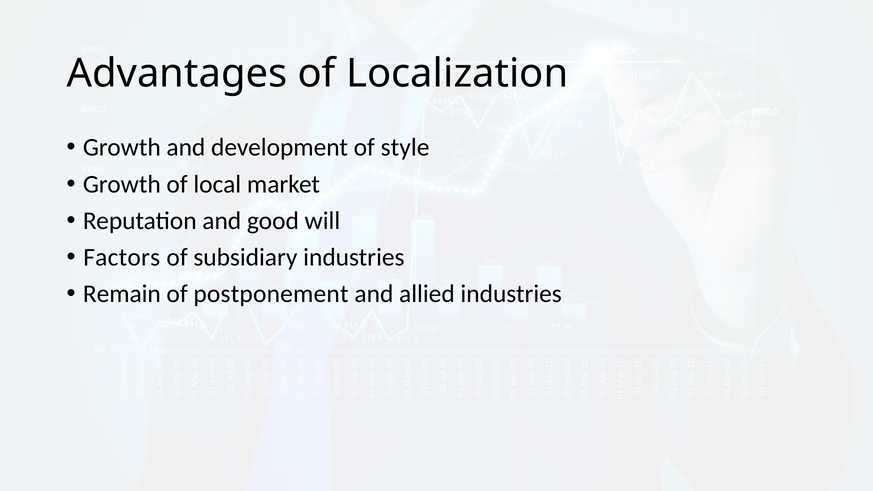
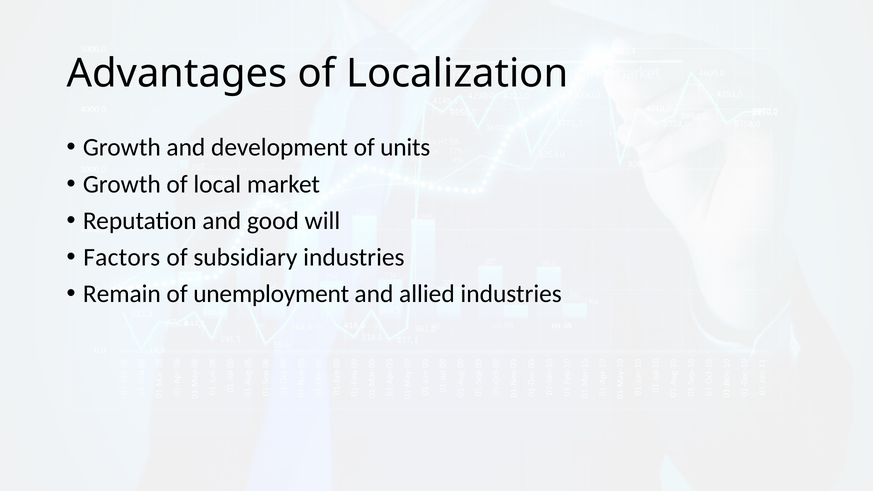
style: style -> units (405, 148)
postponement: postponement -> unemployment (271, 294)
